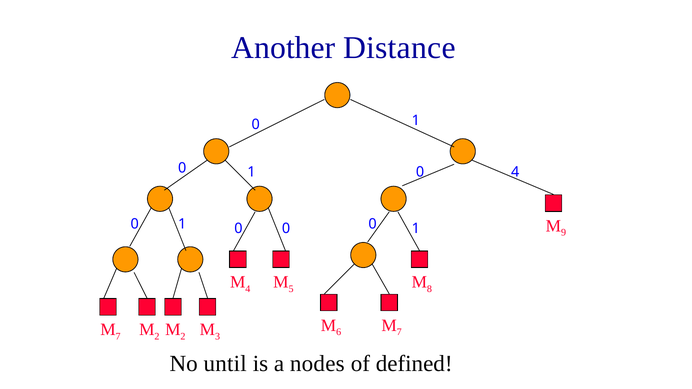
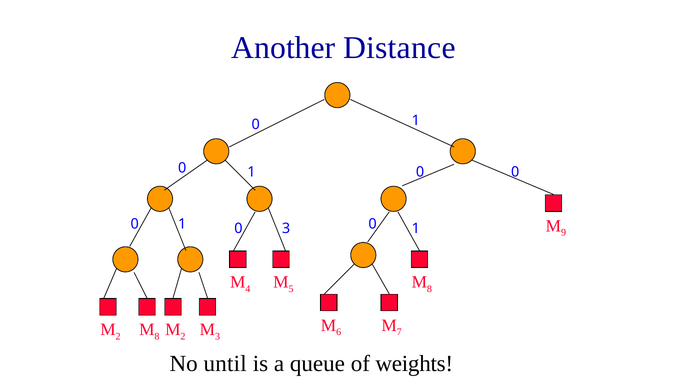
1 4: 4 -> 0 (515, 172)
1 0: 0 -> 3 (286, 228)
7: 7 -> 2 (118, 337)
2: 2 -> 8 (157, 337)
nodes: nodes -> queue (317, 364)
defined: defined -> weights (414, 364)
